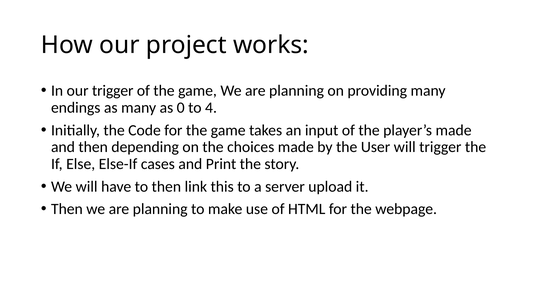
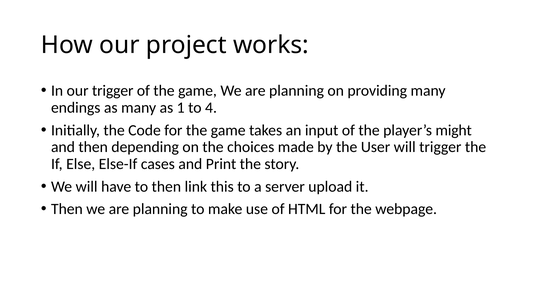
0: 0 -> 1 (181, 108)
player’s made: made -> might (454, 130)
